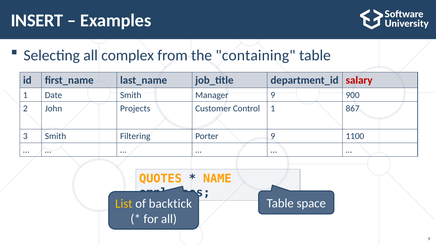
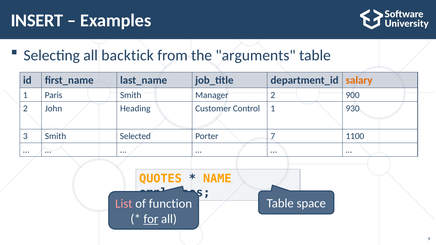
complex: complex -> backtick (128, 55)
containing: containing -> arguments (256, 55)
salary colour: red -> orange (359, 80)
Date: Date -> Paris (54, 95)
Manager 9: 9 -> 2 (273, 95)
Projects: Projects -> Heading (135, 109)
867: 867 -> 930 (353, 109)
Filtering: Filtering -> Selected (135, 136)
Porter 9: 9 -> 7 (273, 136)
List colour: yellow -> pink (124, 204)
backtick: backtick -> function (170, 204)
for underline: none -> present (151, 219)
